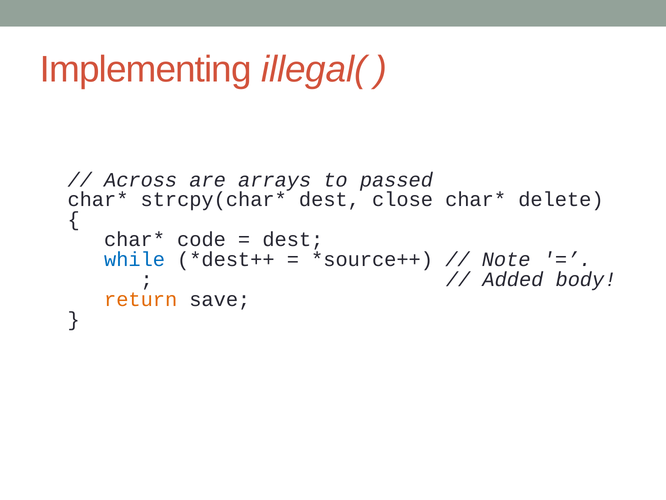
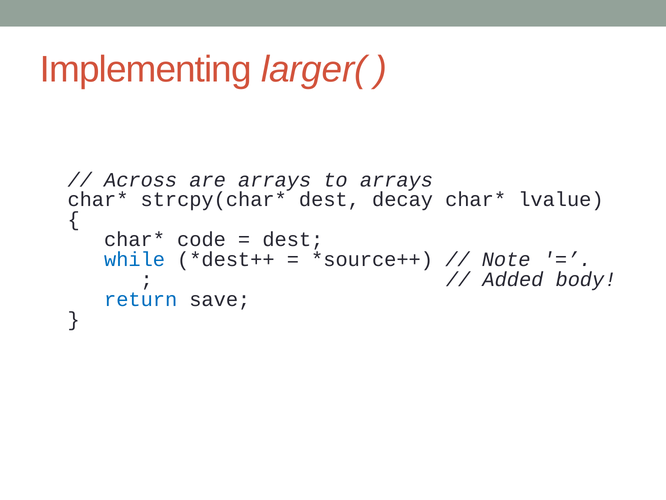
illegal(: illegal( -> larger( (314, 69)
to passed: passed -> arrays (396, 180)
close: close -> decay (403, 200)
delete: delete -> lvalue (561, 200)
return colour: orange -> blue (141, 299)
